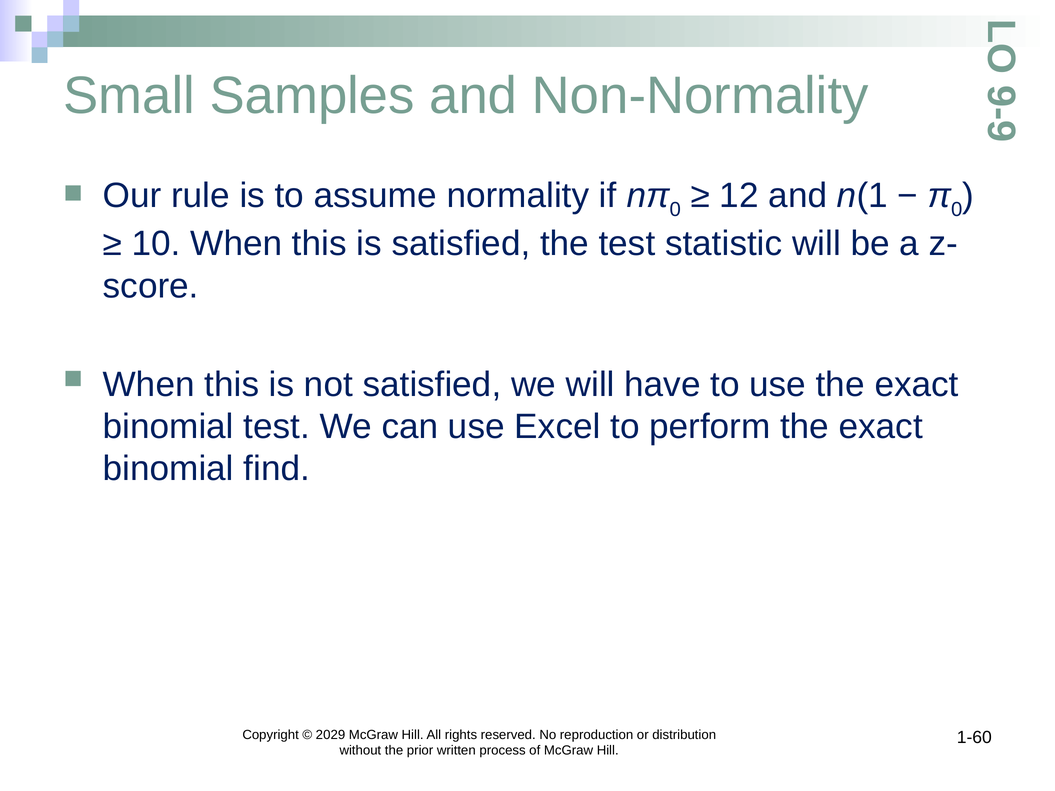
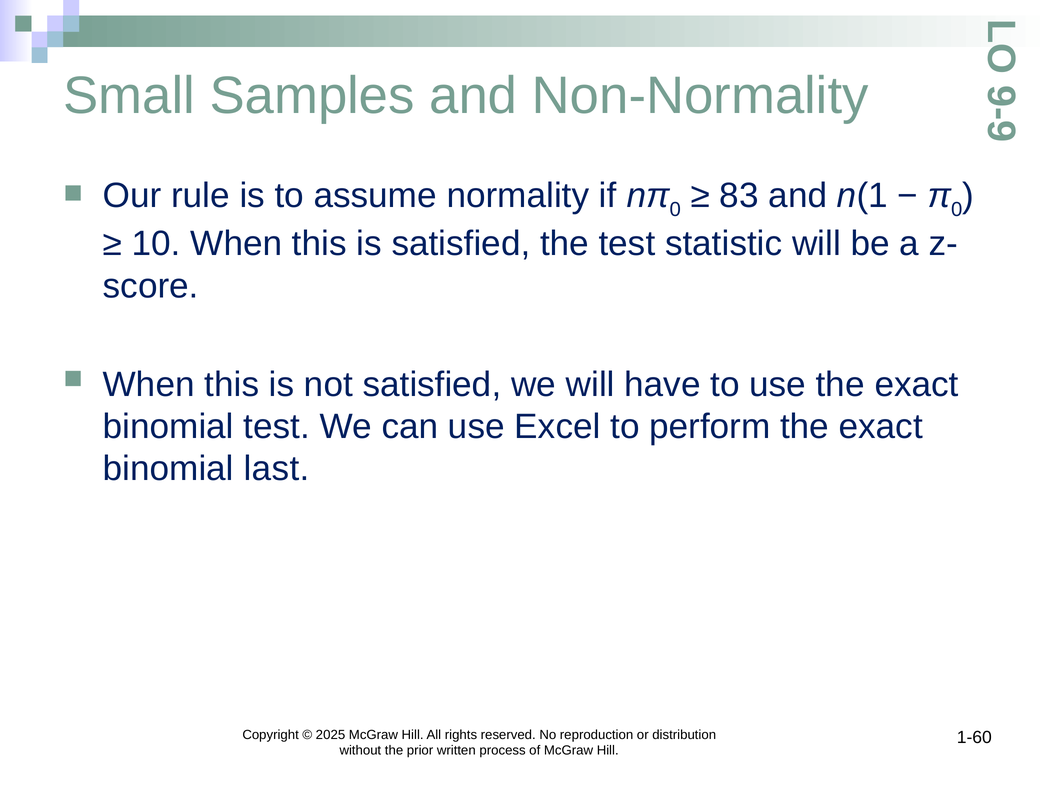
12: 12 -> 83 (739, 196)
find: find -> last (276, 469)
2029: 2029 -> 2025 (330, 735)
